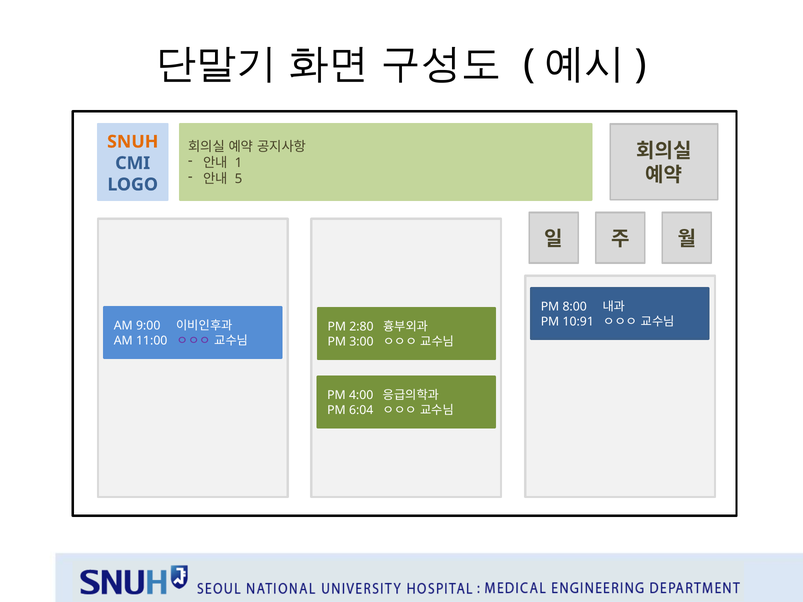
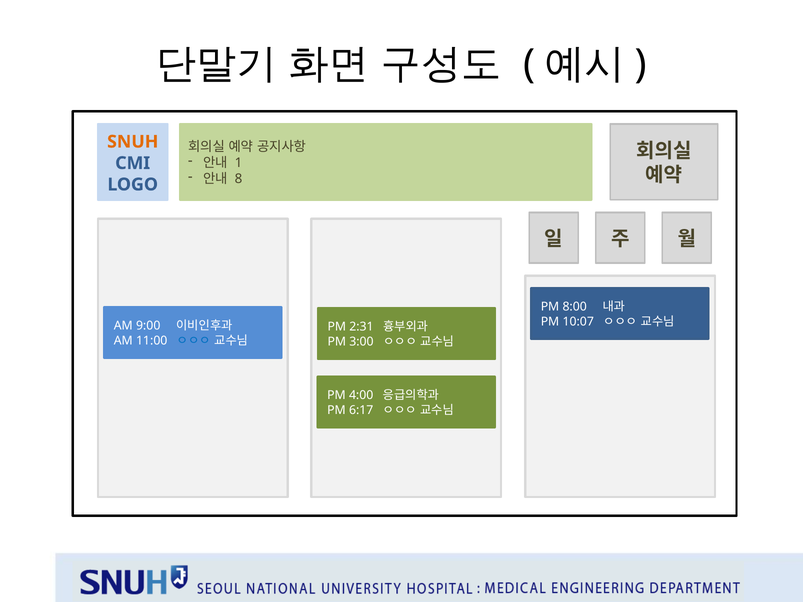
5: 5 -> 8 (238, 179)
10:91: 10:91 -> 10:07 (578, 322)
2:80: 2:80 -> 2:31 (361, 327)
ㅇㅇㅇ colour: purple -> blue (194, 341)
6:04: 6:04 -> 6:17 (361, 410)
